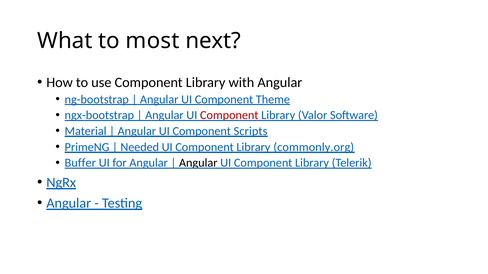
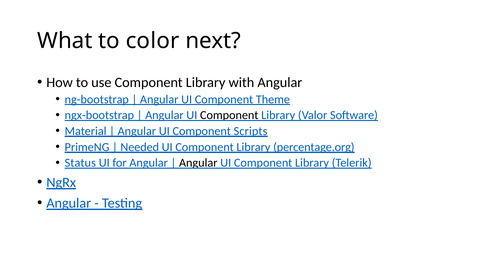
most: most -> color (153, 41)
Component colour: red -> black (229, 115)
commonly.org: commonly.org -> percentage.org (314, 147)
Buffer: Buffer -> Status (80, 163)
